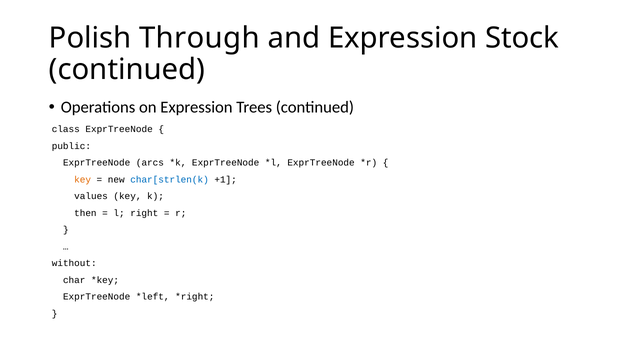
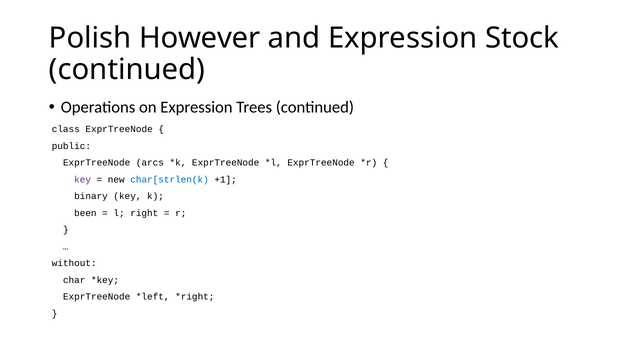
Through: Through -> However (200, 38)
key colour: orange -> purple (83, 179)
values: values -> binary (91, 196)
then: then -> been (85, 213)
